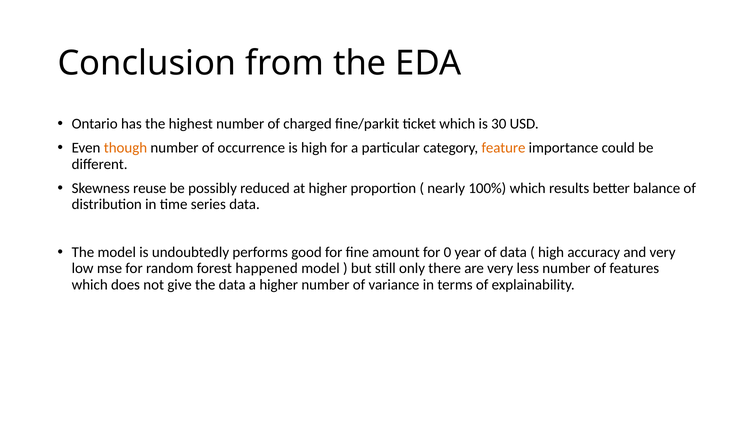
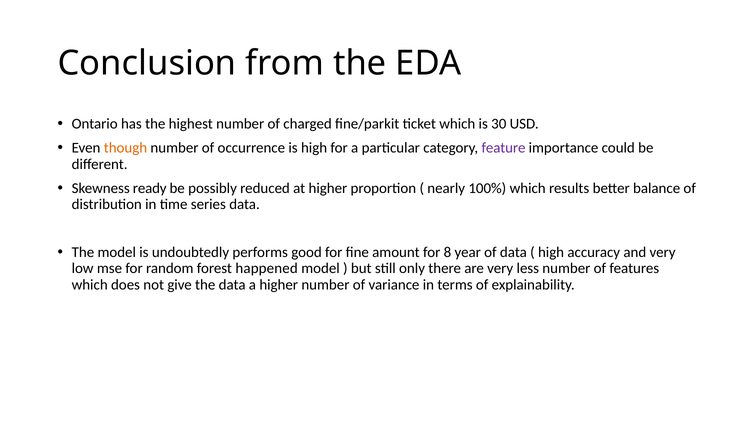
feature colour: orange -> purple (503, 148)
reuse: reuse -> ready (150, 188)
0: 0 -> 8 (447, 252)
